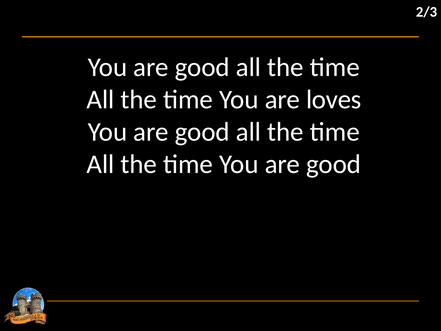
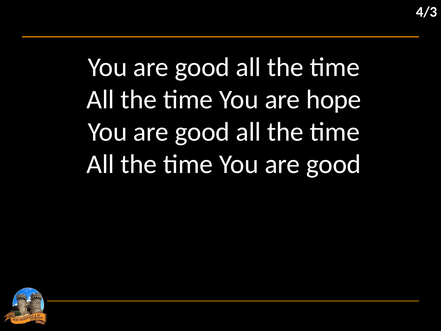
2/3: 2/3 -> 4/3 (427, 12)
loves: loves -> hope (334, 99)
